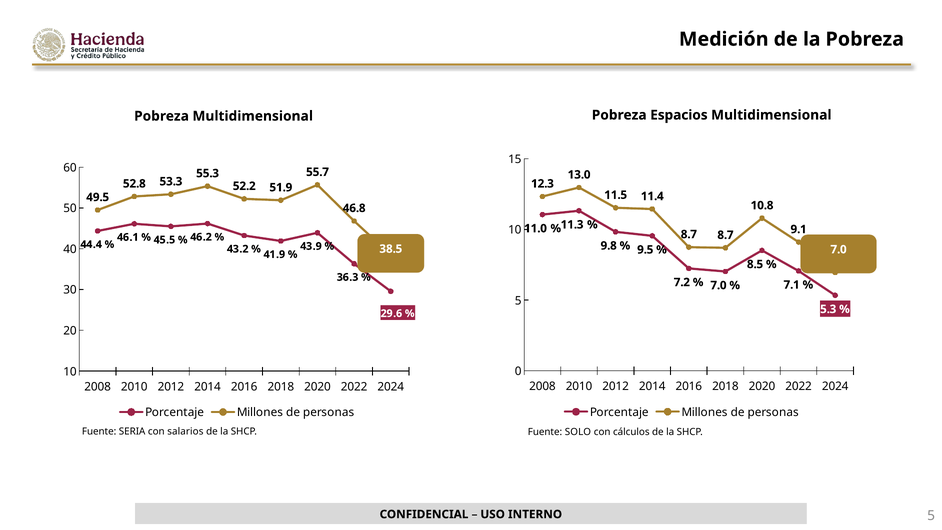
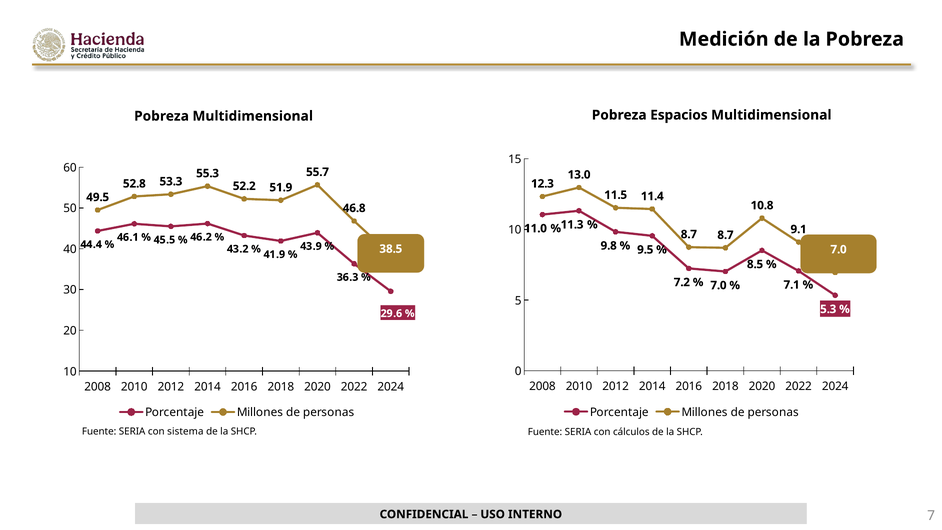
salarios: salarios -> sistema (185, 432)
SOLO: SOLO -> SERIA (578, 432)
5: 5 -> 7 (931, 516)
